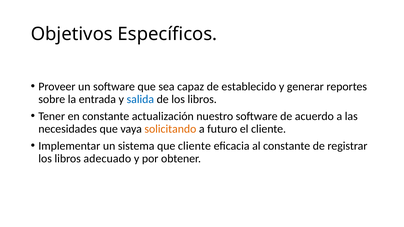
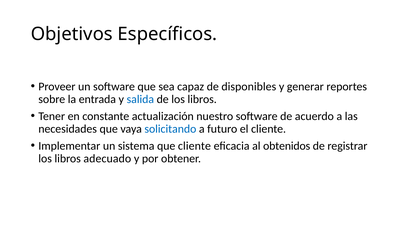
establecido: establecido -> disponibles (249, 87)
solicitando colour: orange -> blue (170, 129)
al constante: constante -> obtenidos (287, 146)
